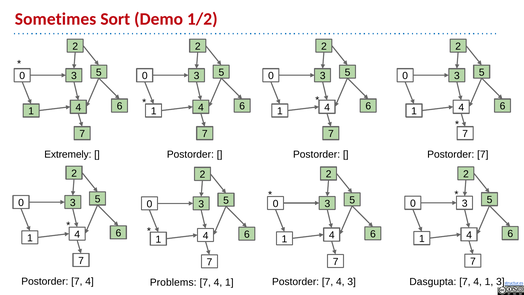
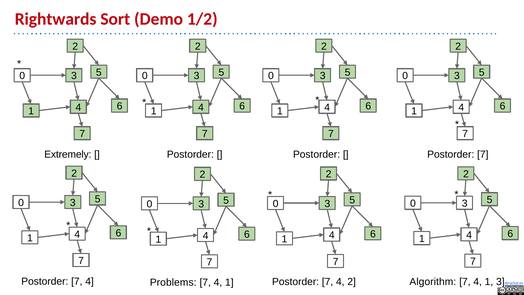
Sometimes: Sometimes -> Rightwards (56, 19)
Dasgupta: Dasgupta -> Algorithm (433, 281)
4 3: 3 -> 2 (352, 282)
